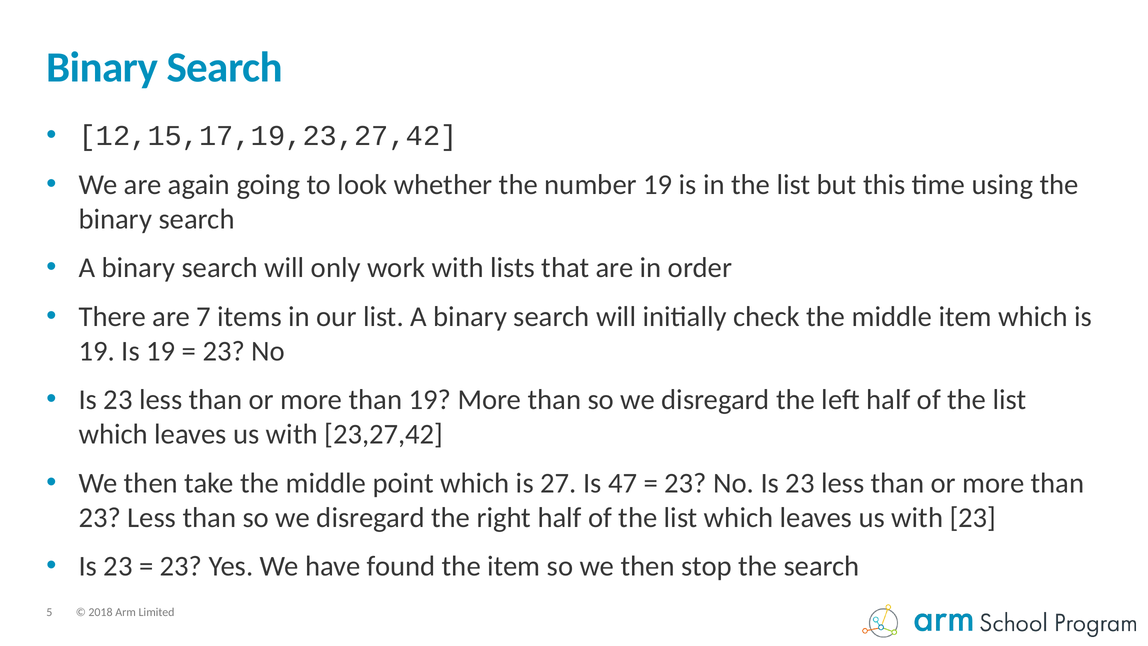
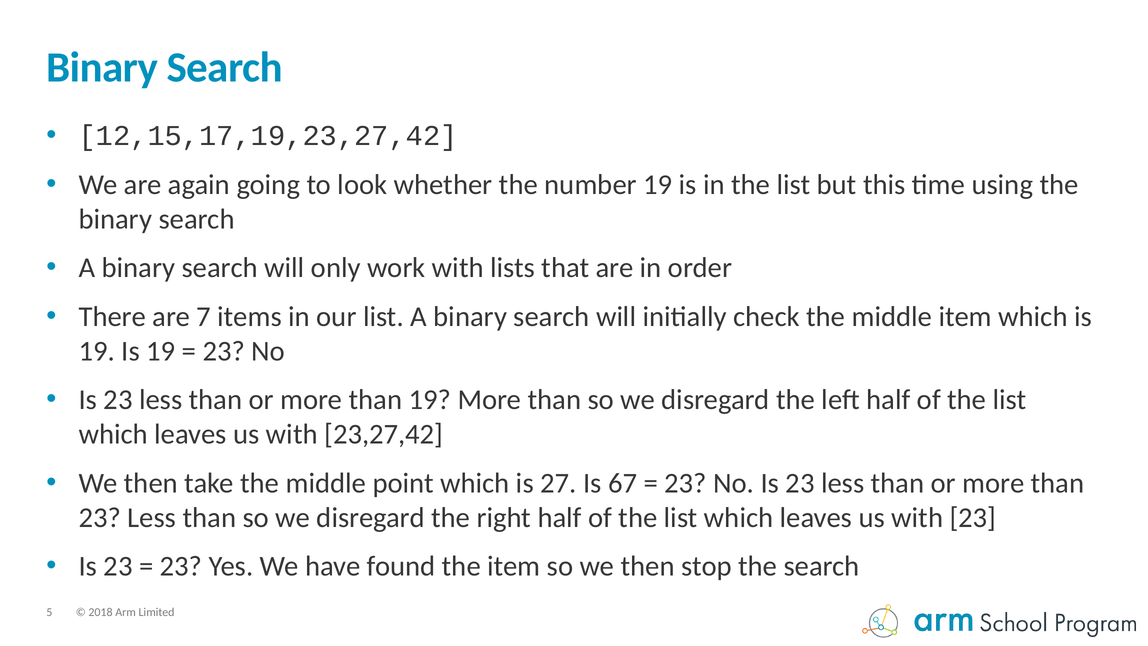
47: 47 -> 67 (623, 483)
